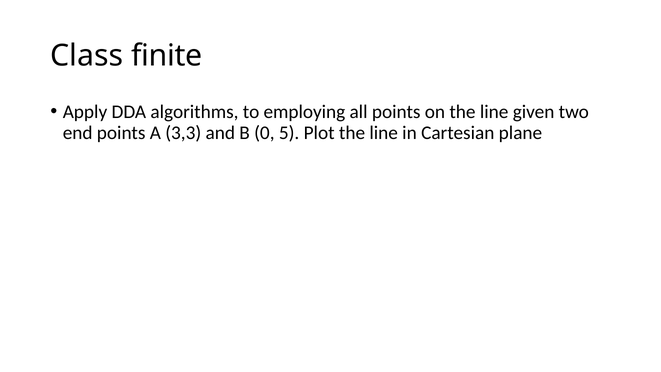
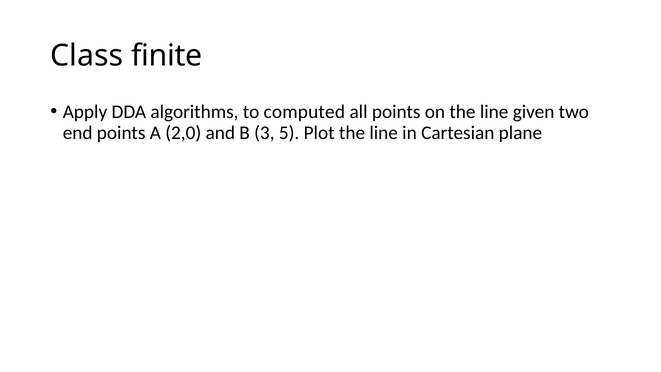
employing: employing -> computed (304, 112)
3,3: 3,3 -> 2,0 (183, 133)
0: 0 -> 3 (264, 133)
